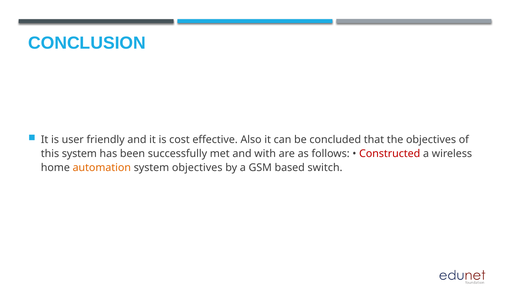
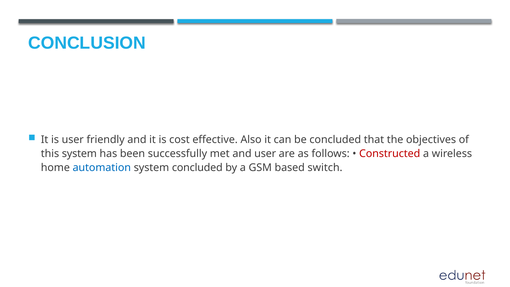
and with: with -> user (265, 154)
automation colour: orange -> blue (102, 168)
system objectives: objectives -> concluded (197, 168)
